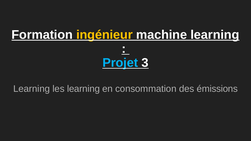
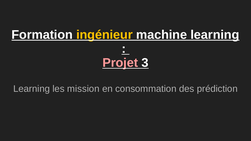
Projet colour: light blue -> pink (120, 63)
les learning: learning -> mission (83, 89)
émissions: émissions -> prédiction (217, 89)
